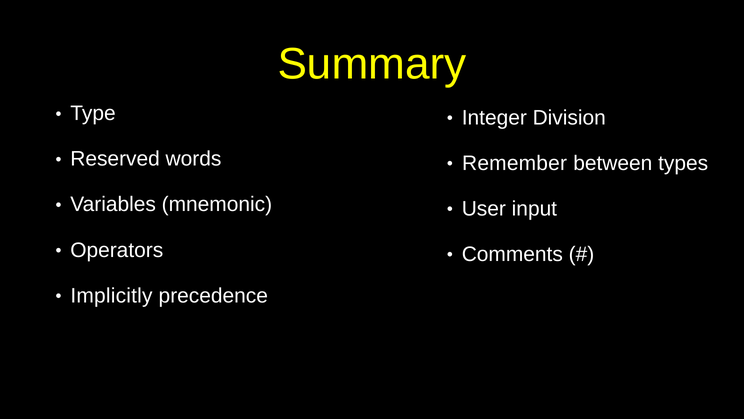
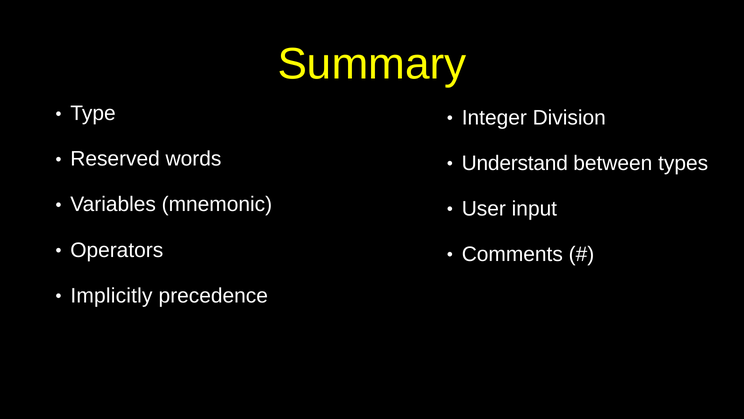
Remember: Remember -> Understand (515, 163)
